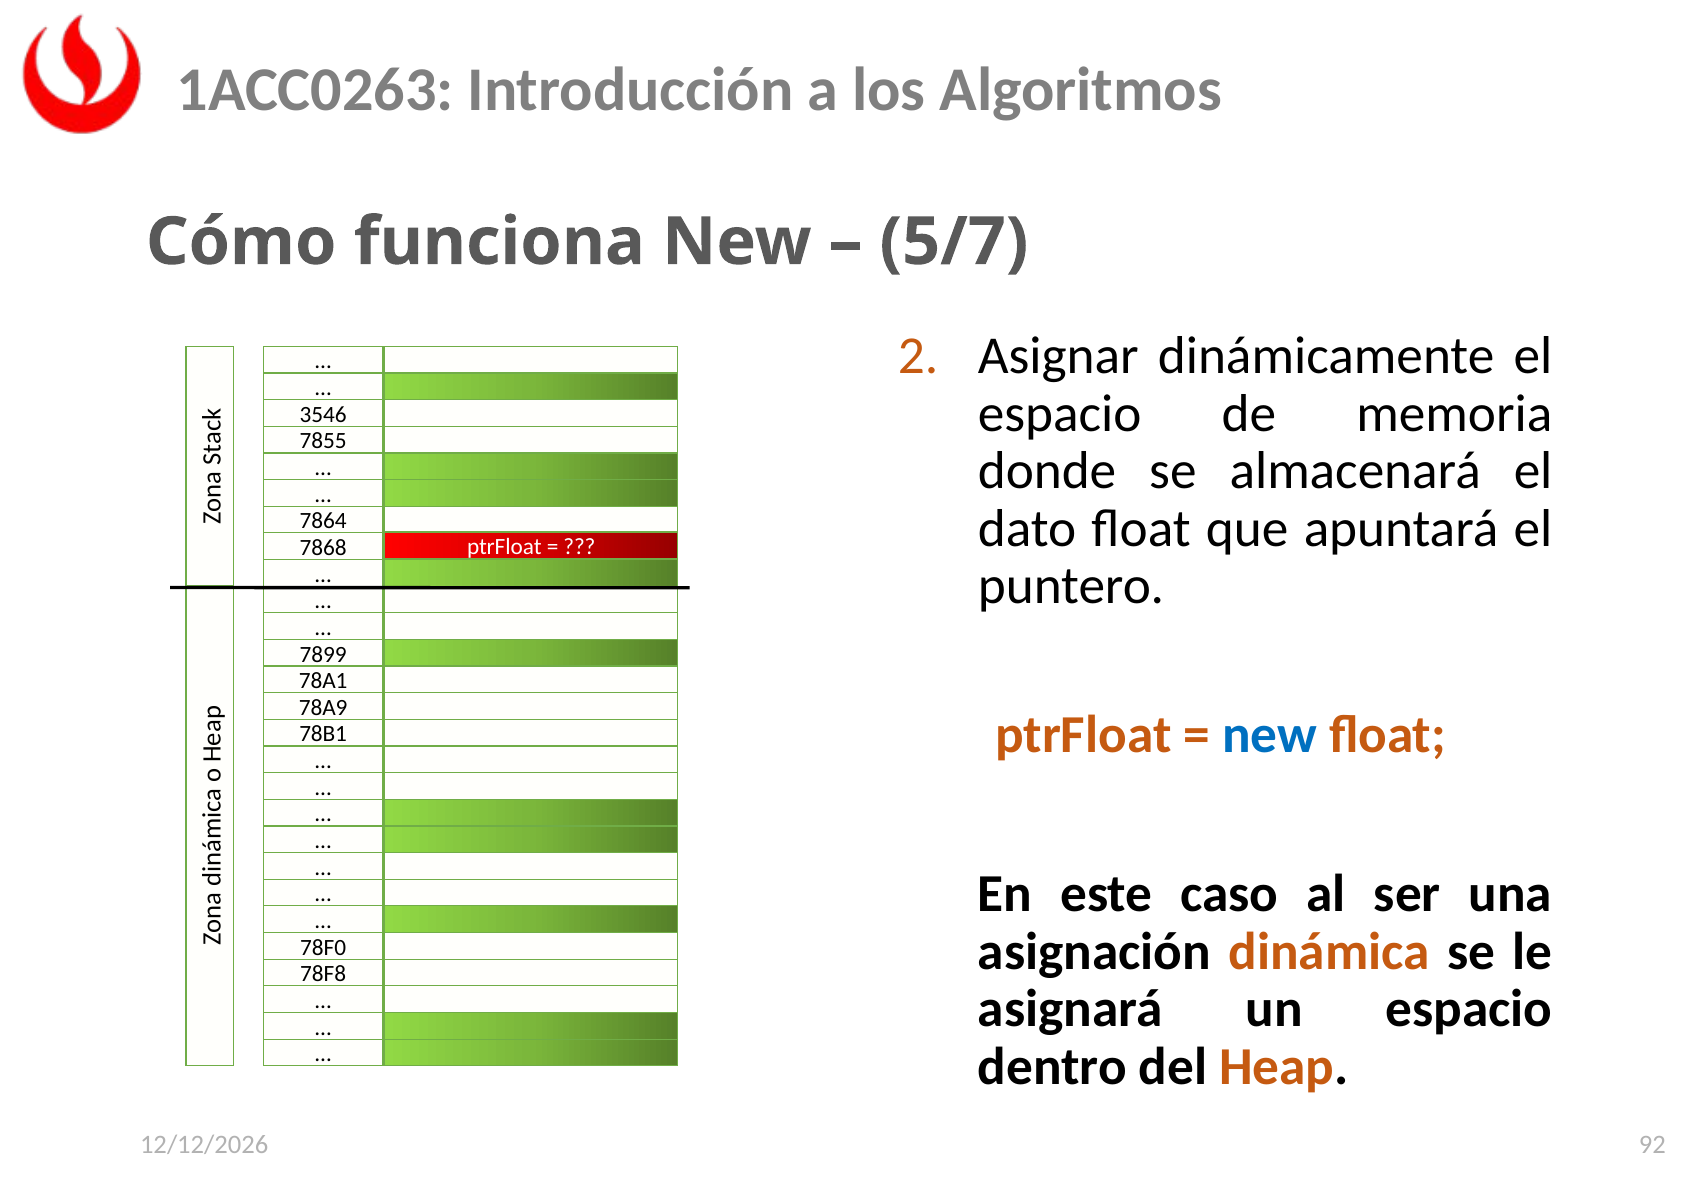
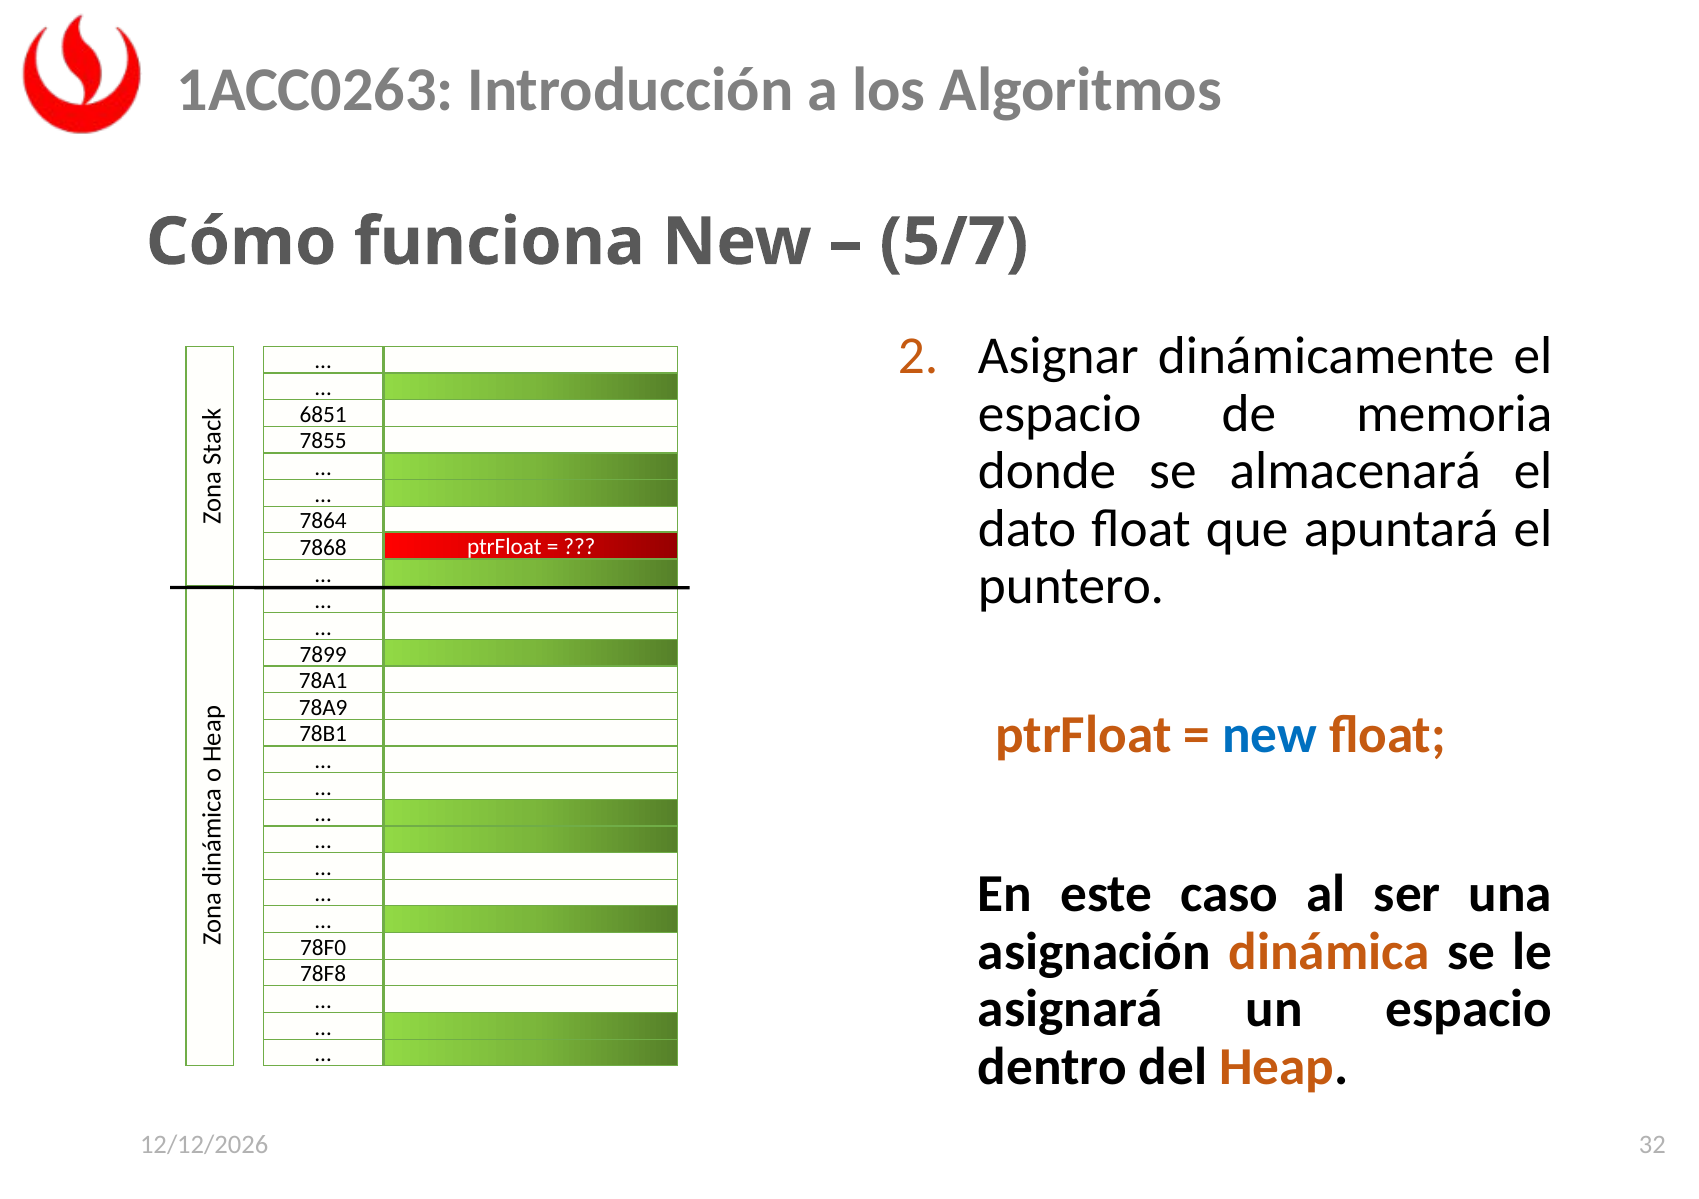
3546: 3546 -> 6851 (323, 414)
92: 92 -> 32 (1652, 1144)
